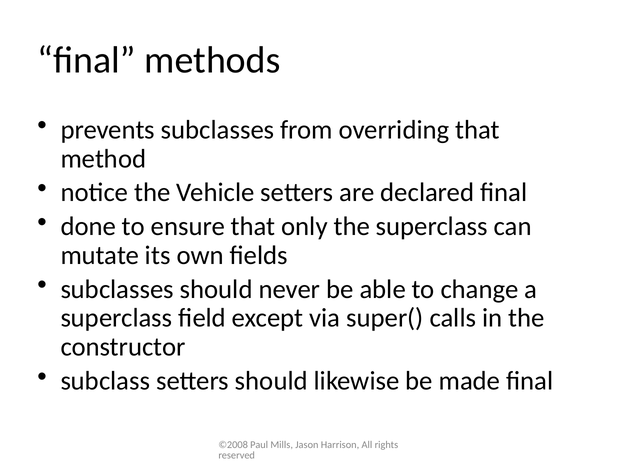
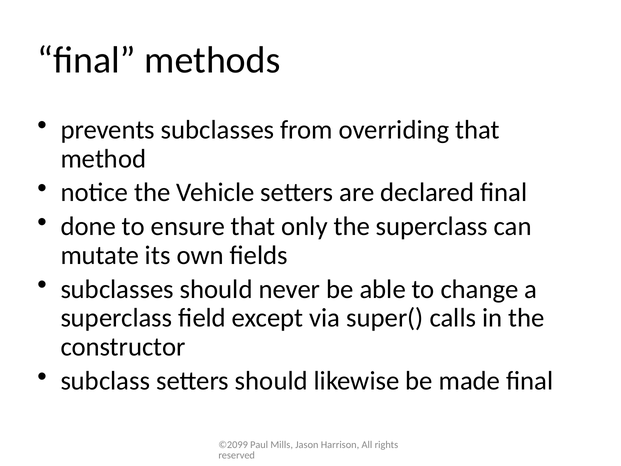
©2008: ©2008 -> ©2099 (233, 445)
